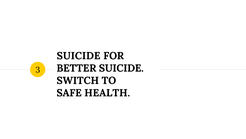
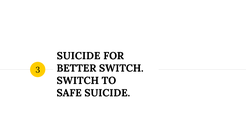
BETTER SUICIDE: SUICIDE -> SWITCH (121, 68)
SAFE HEALTH: HEALTH -> SUICIDE (107, 93)
